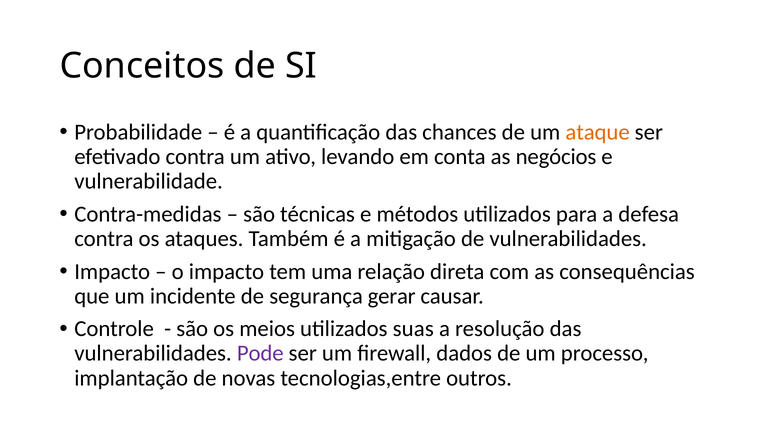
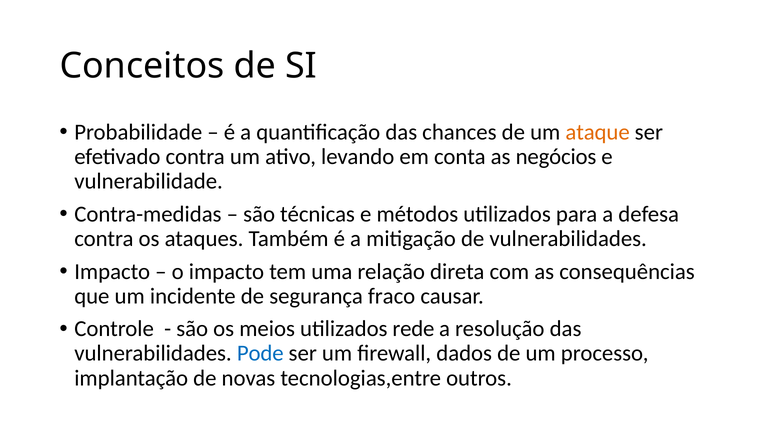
gerar: gerar -> fraco (392, 296)
suas: suas -> rede (413, 329)
Pode colour: purple -> blue (260, 353)
